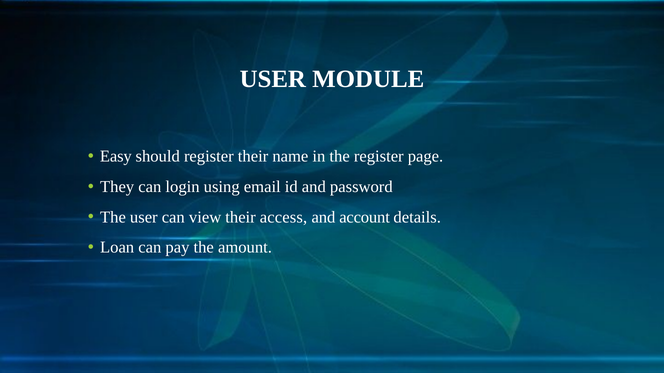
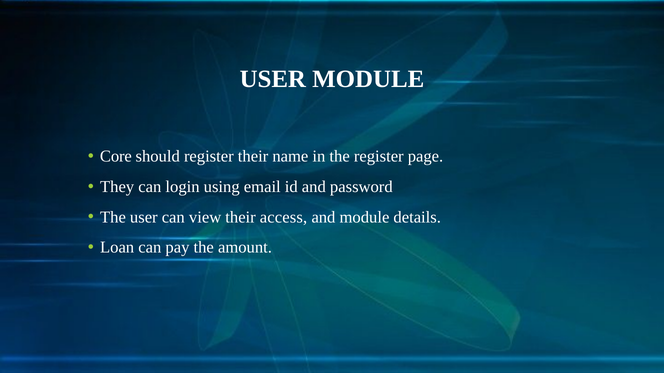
Easy: Easy -> Core (116, 157)
and account: account -> module (364, 217)
